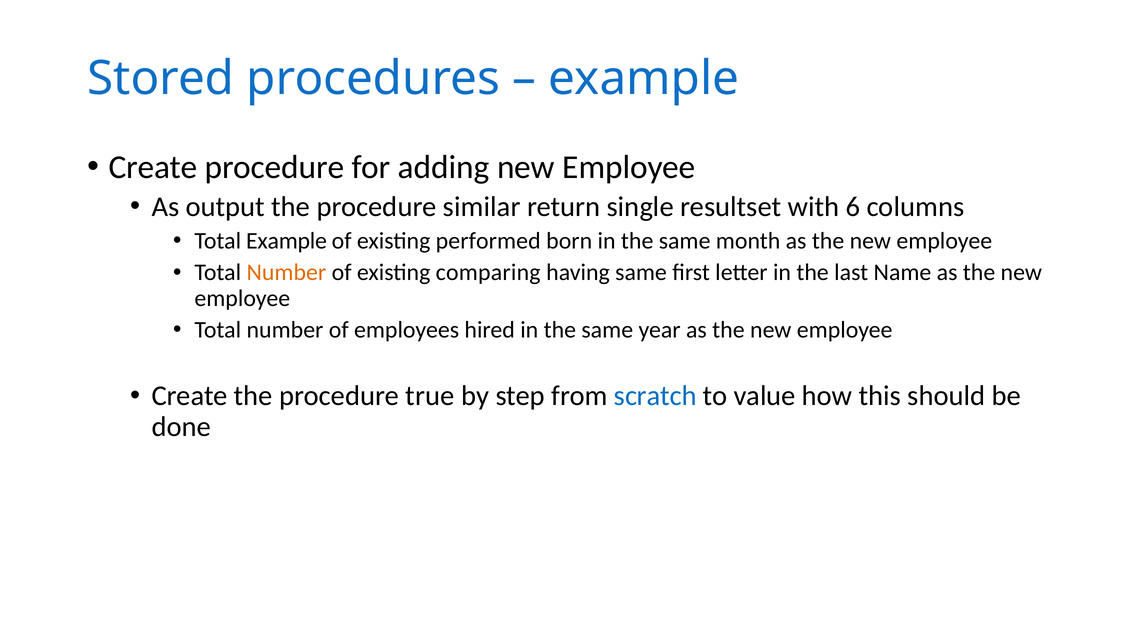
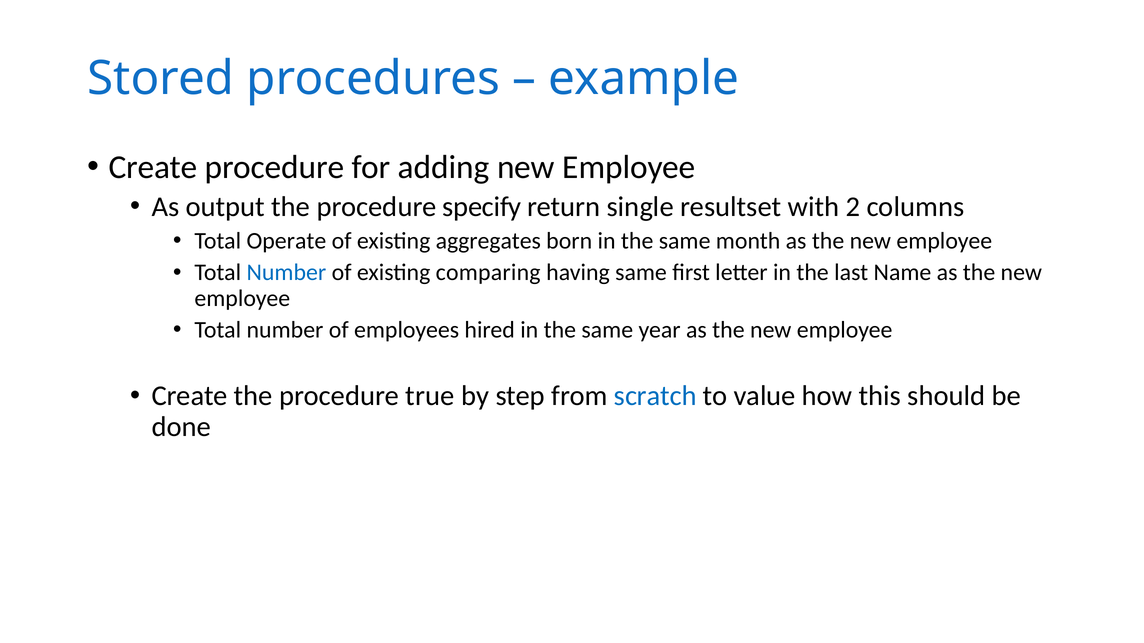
similar: similar -> specify (482, 207)
6: 6 -> 2 (853, 207)
Total Example: Example -> Operate (286, 241)
performed: performed -> aggregates (488, 241)
Number colour: orange -> blue (286, 273)
